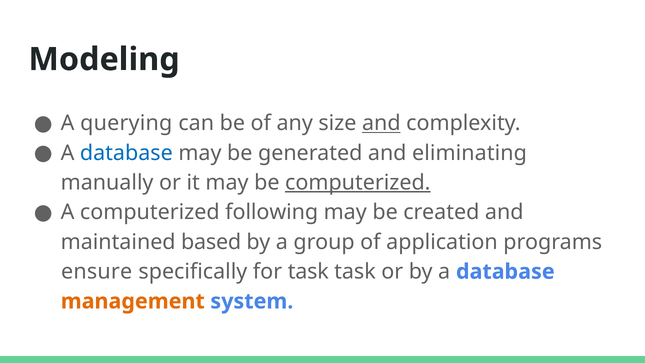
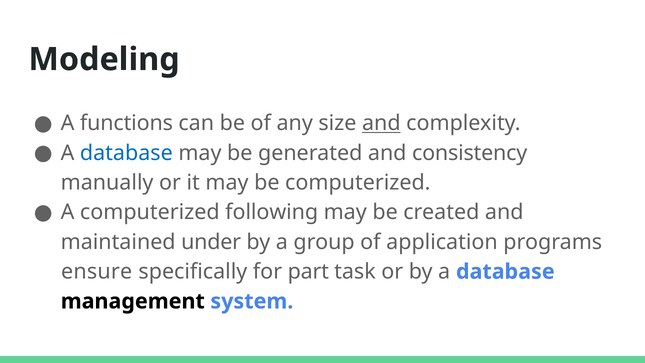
querying: querying -> functions (126, 123)
eliminating: eliminating -> consistency (470, 153)
computerized underline: present -> none (358, 183)
based: based -> under (211, 242)
for task: task -> part (308, 272)
management colour: orange -> black (133, 301)
